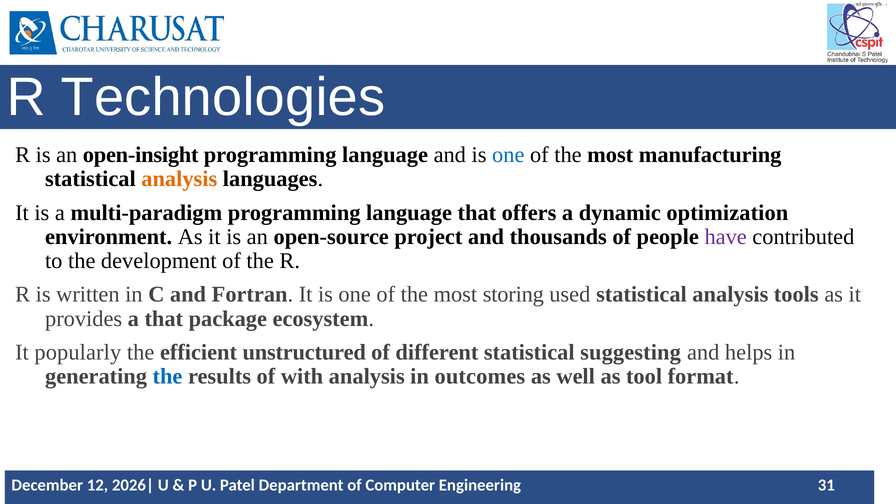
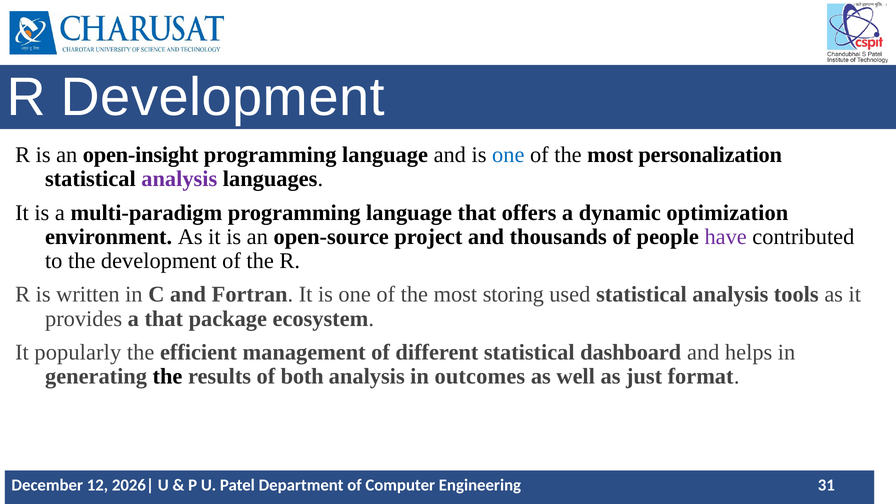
R Technologies: Technologies -> Development (223, 97)
manufacturing: manufacturing -> personalization (710, 155)
analysis colour: orange -> purple (179, 179)
unstructured: unstructured -> management (304, 352)
suggesting: suggesting -> dashboard (631, 352)
the colour: blue -> black (167, 376)
with: with -> both (302, 376)
tool: tool -> just (644, 376)
